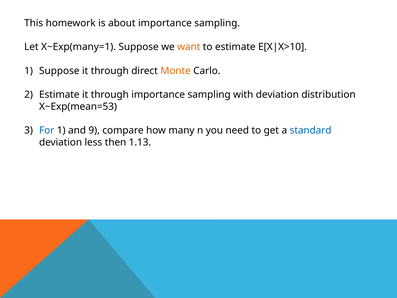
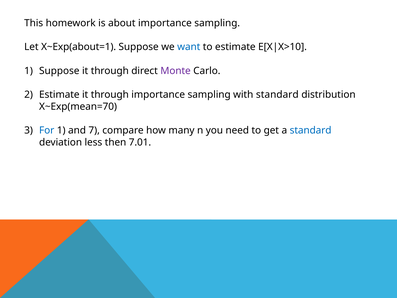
X~Exp(many=1: X~Exp(many=1 -> X~Exp(about=1 (79, 47)
want colour: orange -> blue (189, 47)
Monte colour: orange -> purple (176, 71)
with deviation: deviation -> standard (277, 94)
X~Exp(mean=53: X~Exp(mean=53 -> X~Exp(mean=70 (78, 106)
9: 9 -> 7 (94, 130)
1.13: 1.13 -> 7.01 (140, 142)
